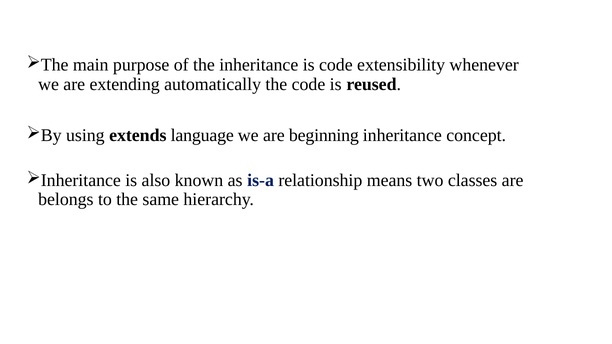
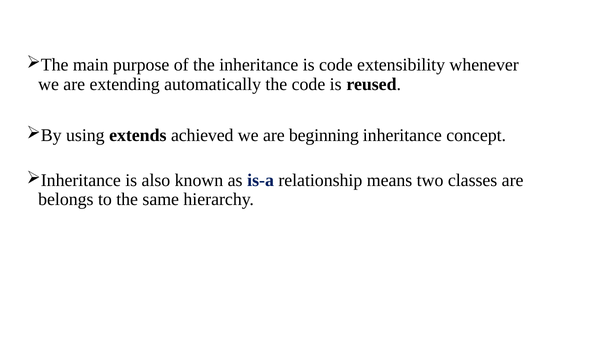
language: language -> achieved (202, 136)
